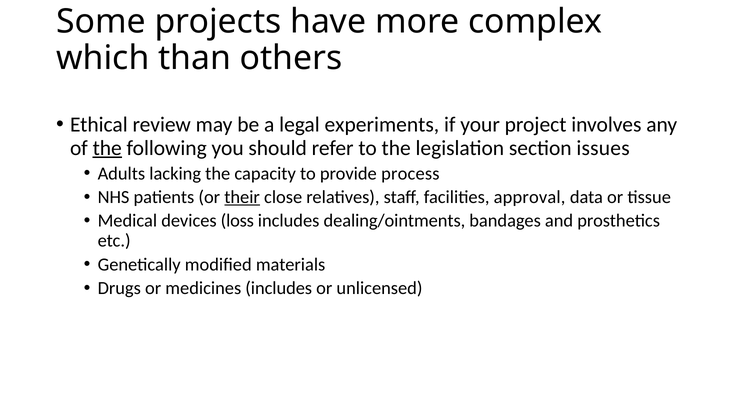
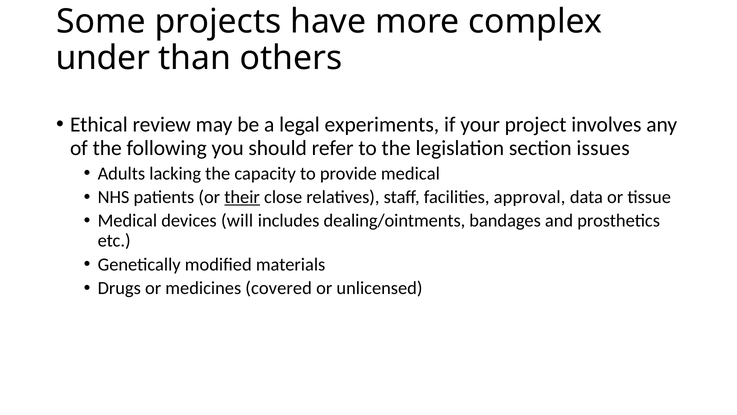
which: which -> under (103, 58)
the underline: present -> none (107, 148)
provide process: process -> medical (410, 173)
loss: loss -> will (237, 221)
medicines includes: includes -> covered (279, 288)
